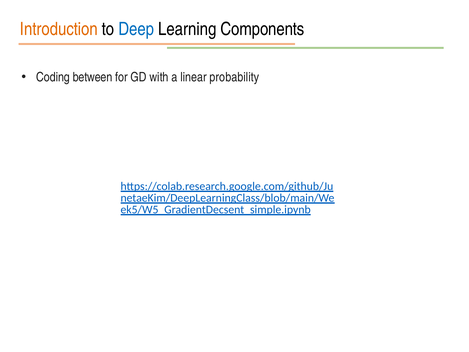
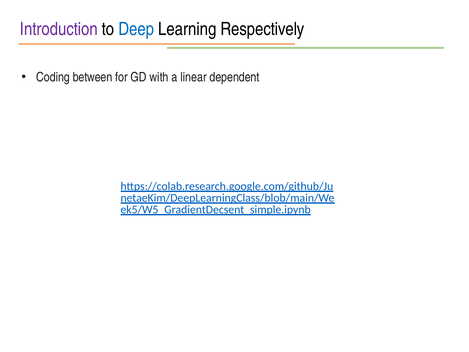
Introduction colour: orange -> purple (59, 29)
Components: Components -> Respectively (262, 29)
probability: probability -> dependent (235, 77)
